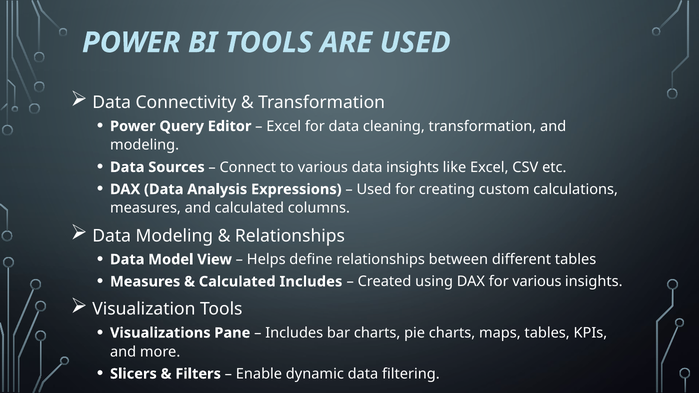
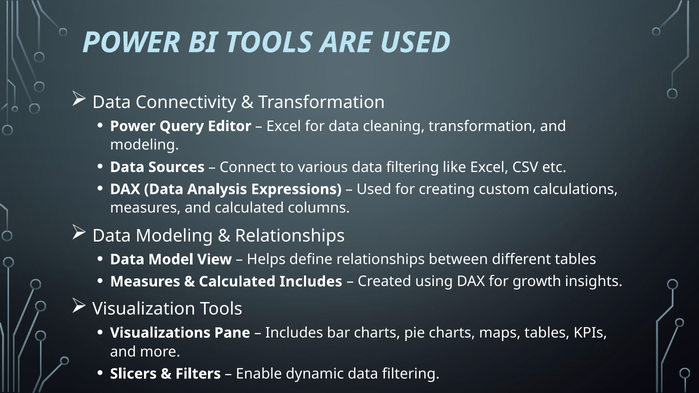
various data insights: insights -> filtering (413, 167)
for various: various -> growth (537, 282)
